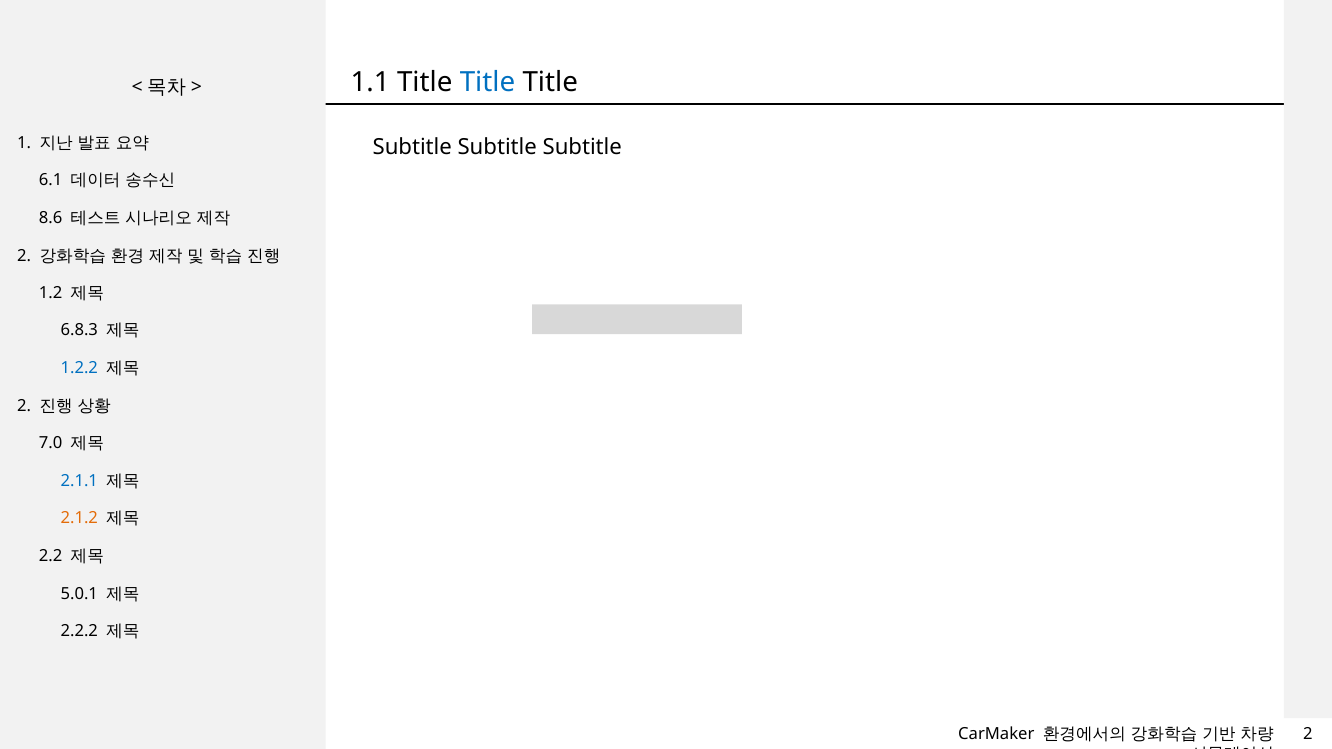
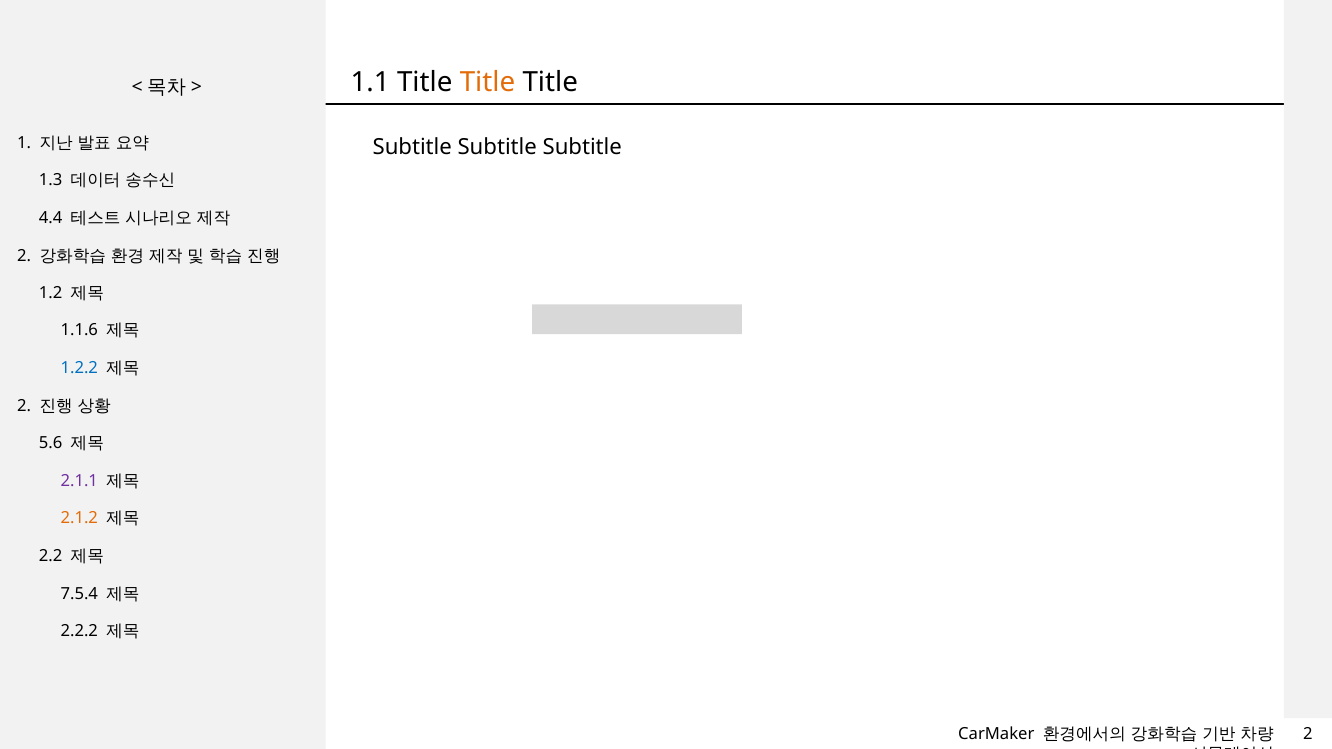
Title colour: blue -> orange (487, 82)
6.1: 6.1 -> 1.3 (51, 180)
8.6: 8.6 -> 4.4 (51, 218)
6.8.3: 6.8.3 -> 1.1.6 (79, 331)
7.0: 7.0 -> 5.6 (51, 444)
2.1.1 colour: blue -> purple (79, 481)
5.0.1: 5.0.1 -> 7.5.4 (79, 594)
